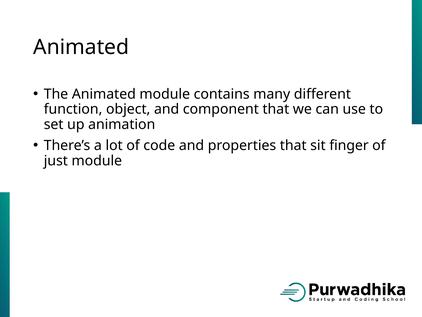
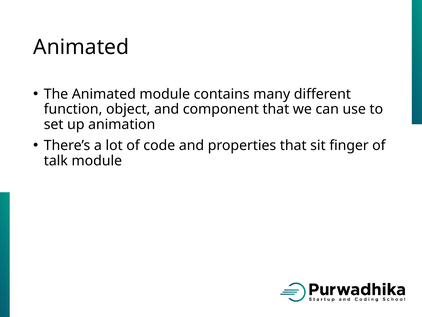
just: just -> talk (56, 160)
